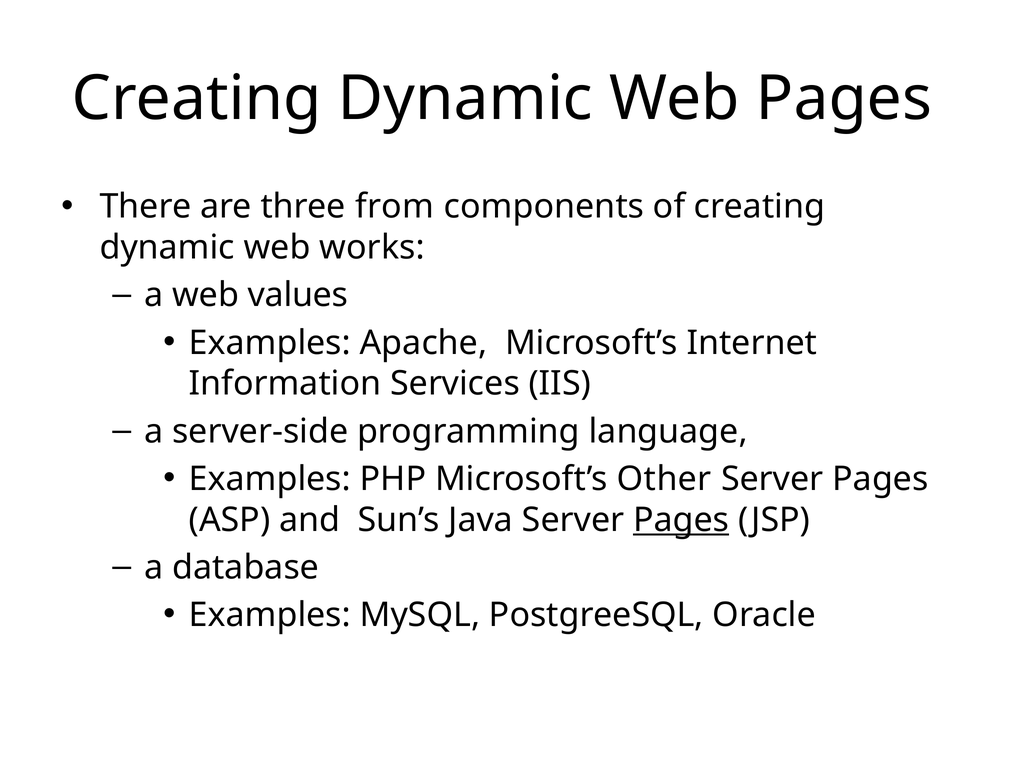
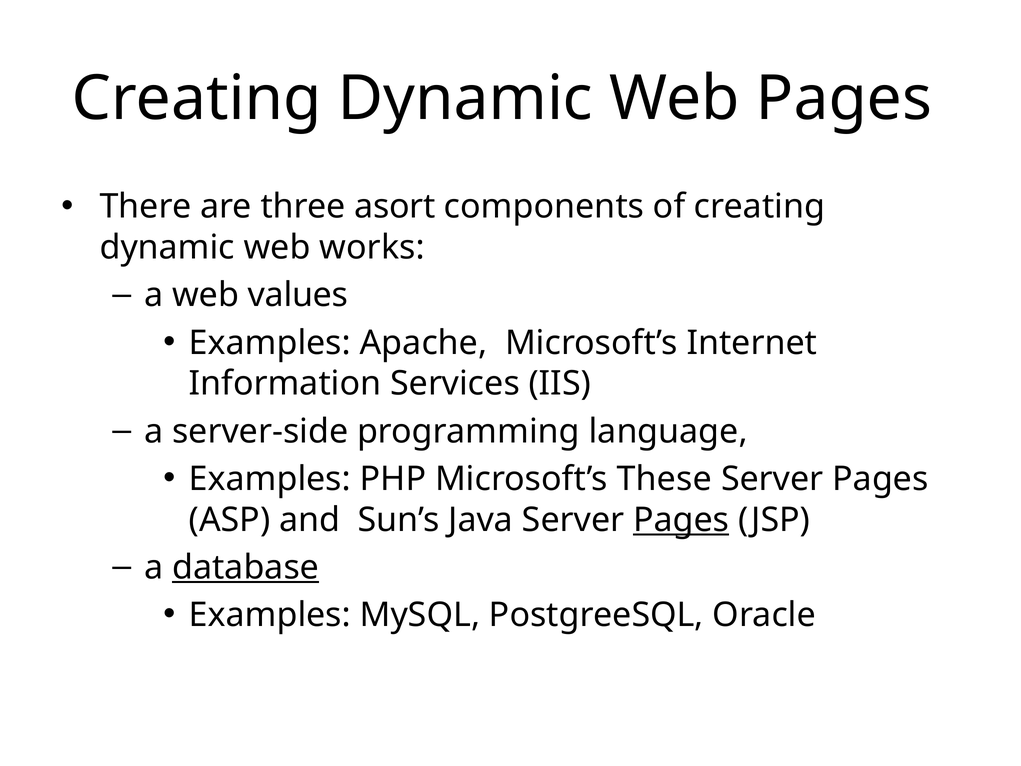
from: from -> asort (395, 207)
Other: Other -> These (664, 479)
database underline: none -> present (246, 567)
